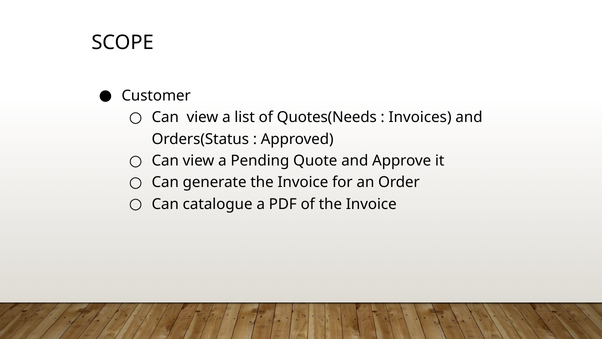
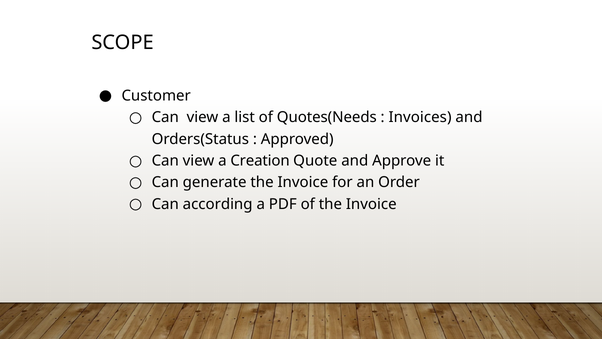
Pending: Pending -> Creation (260, 161)
catalogue: catalogue -> according (218, 204)
